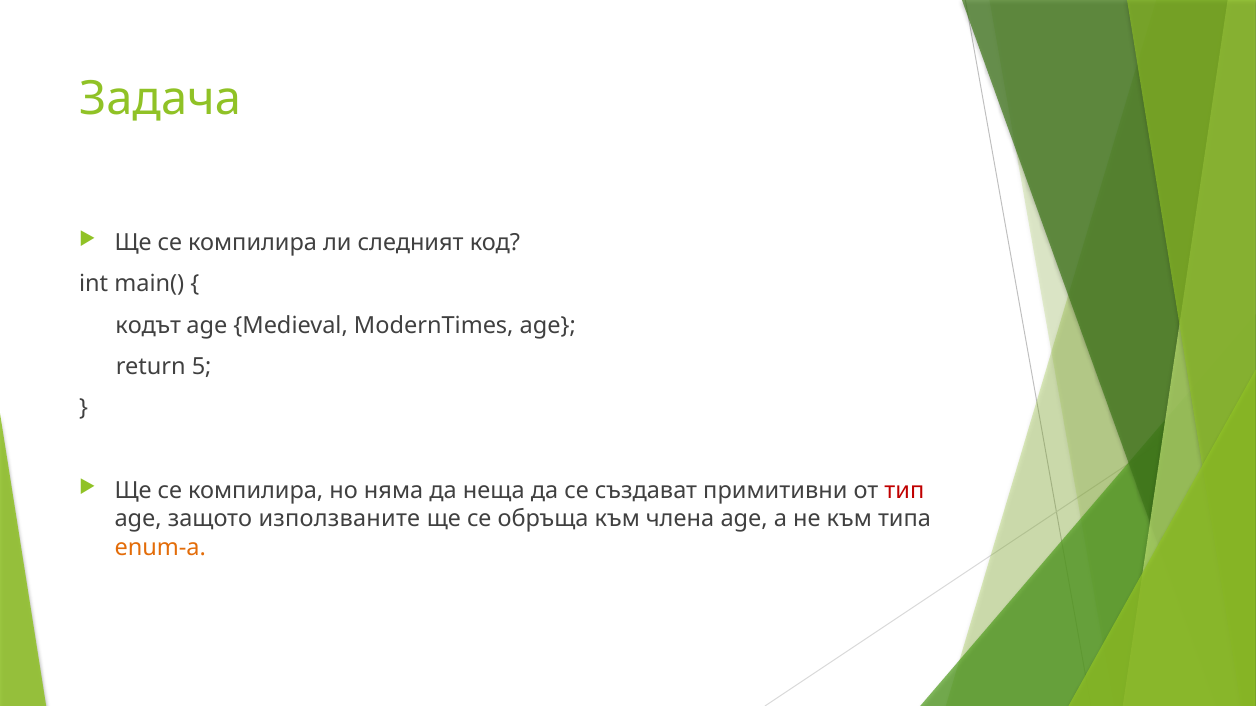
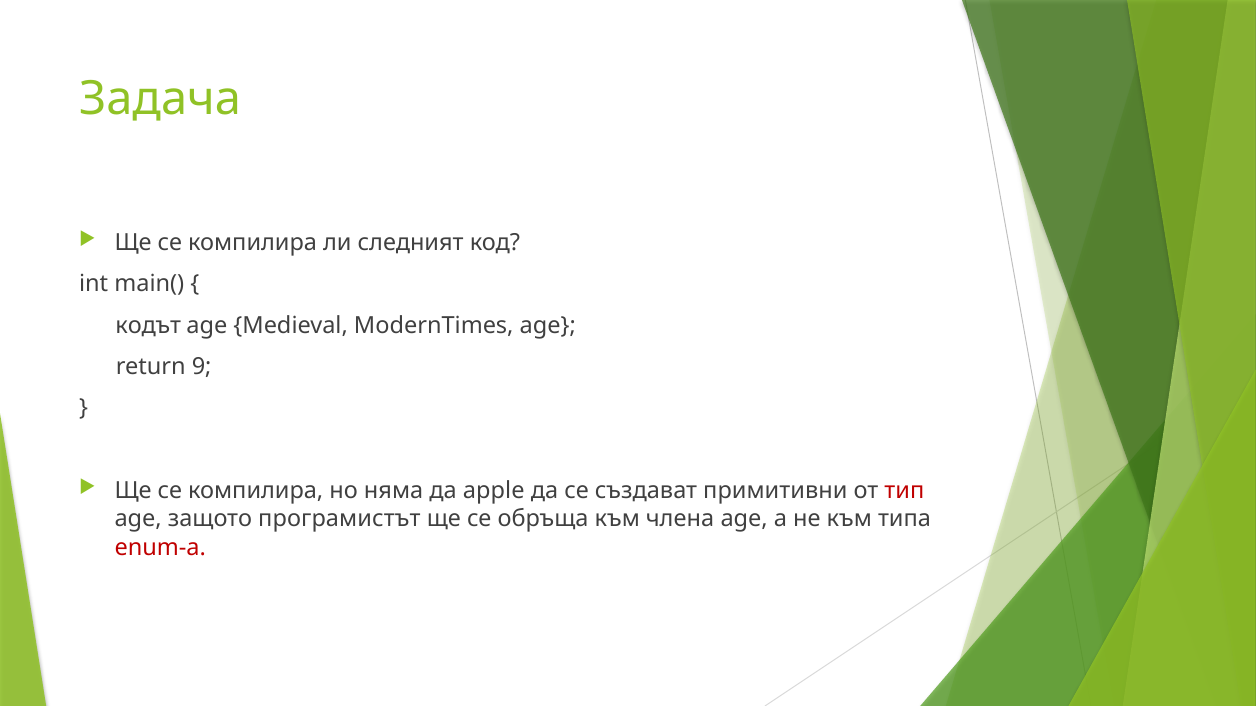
5: 5 -> 9 (202, 367)
неща: неща -> apple (494, 491)
използваните: използваните -> програмистът (339, 519)
enum-a colour: orange -> red (160, 548)
